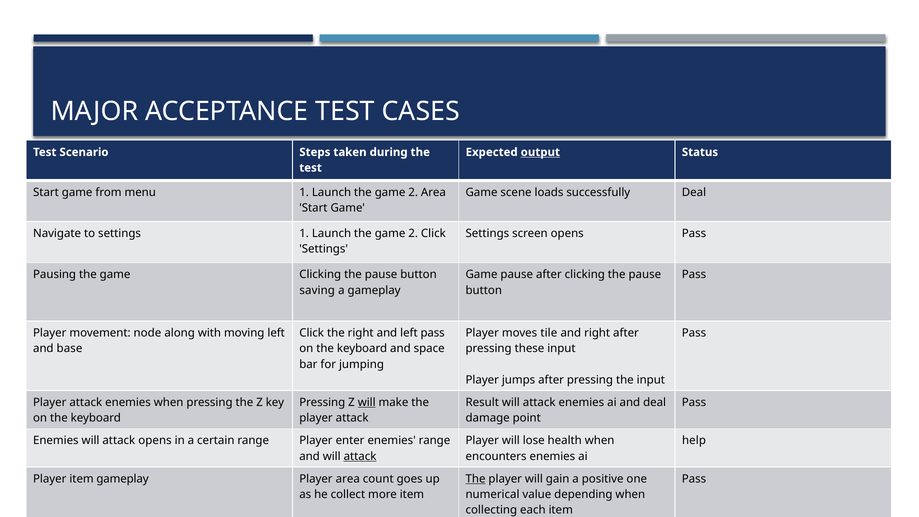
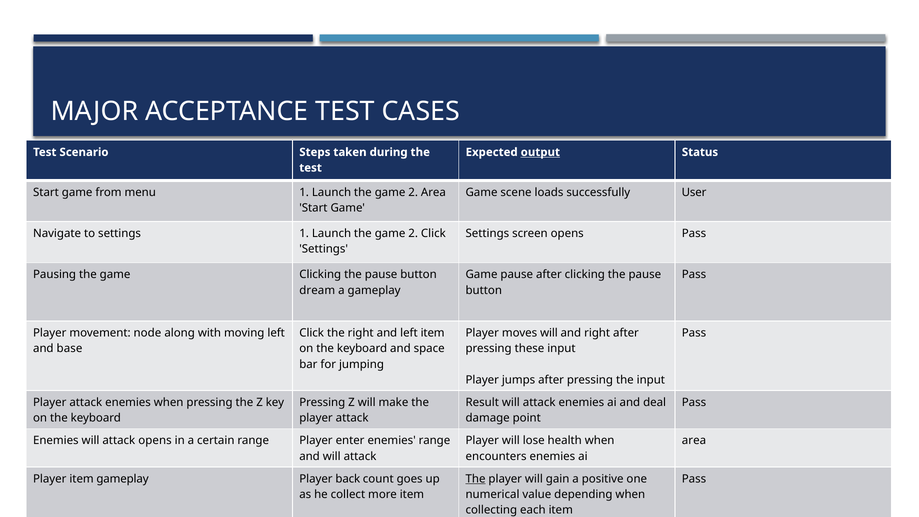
successfully Deal: Deal -> User (694, 192)
saving: saving -> dream (317, 290)
left pass: pass -> item (433, 333)
moves tile: tile -> will (549, 333)
will underline: present -> none (367, 402)
help: help -> area (694, 441)
attack underline: present -> none (360, 456)
Player area: area -> back (348, 479)
